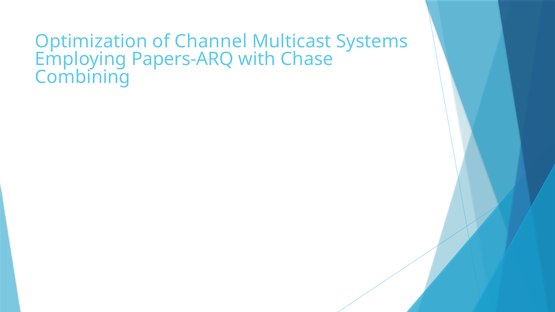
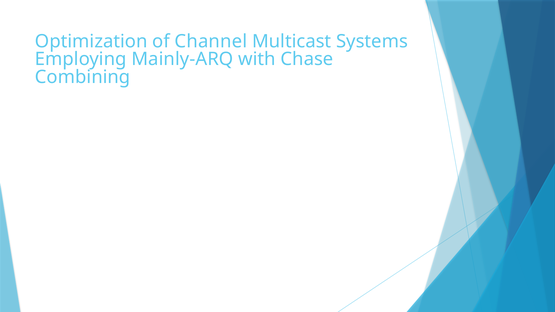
Papers-ARQ: Papers-ARQ -> Mainly-ARQ (182, 59)
